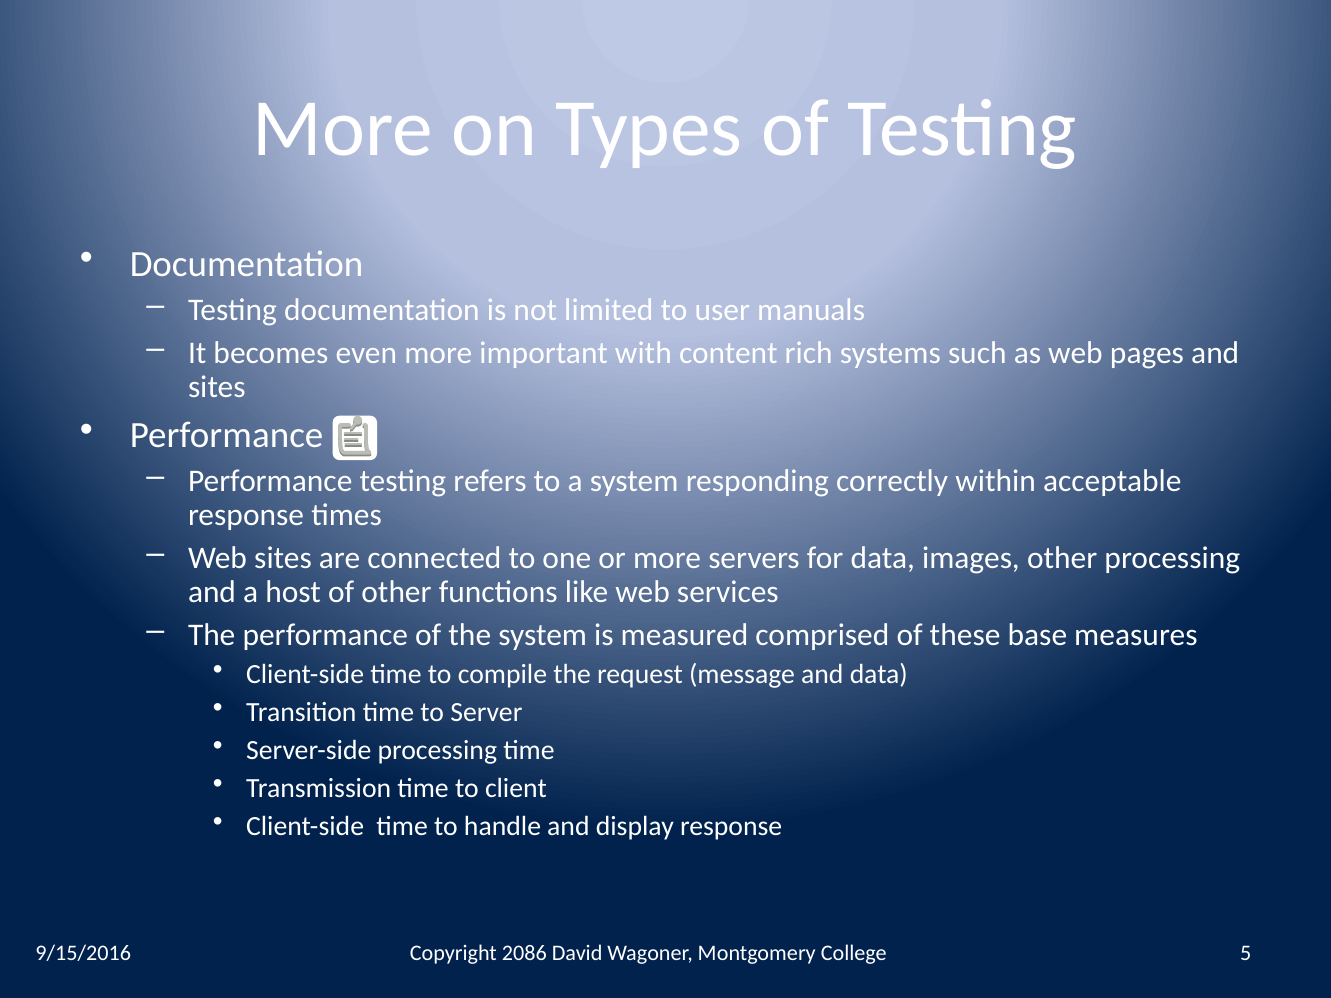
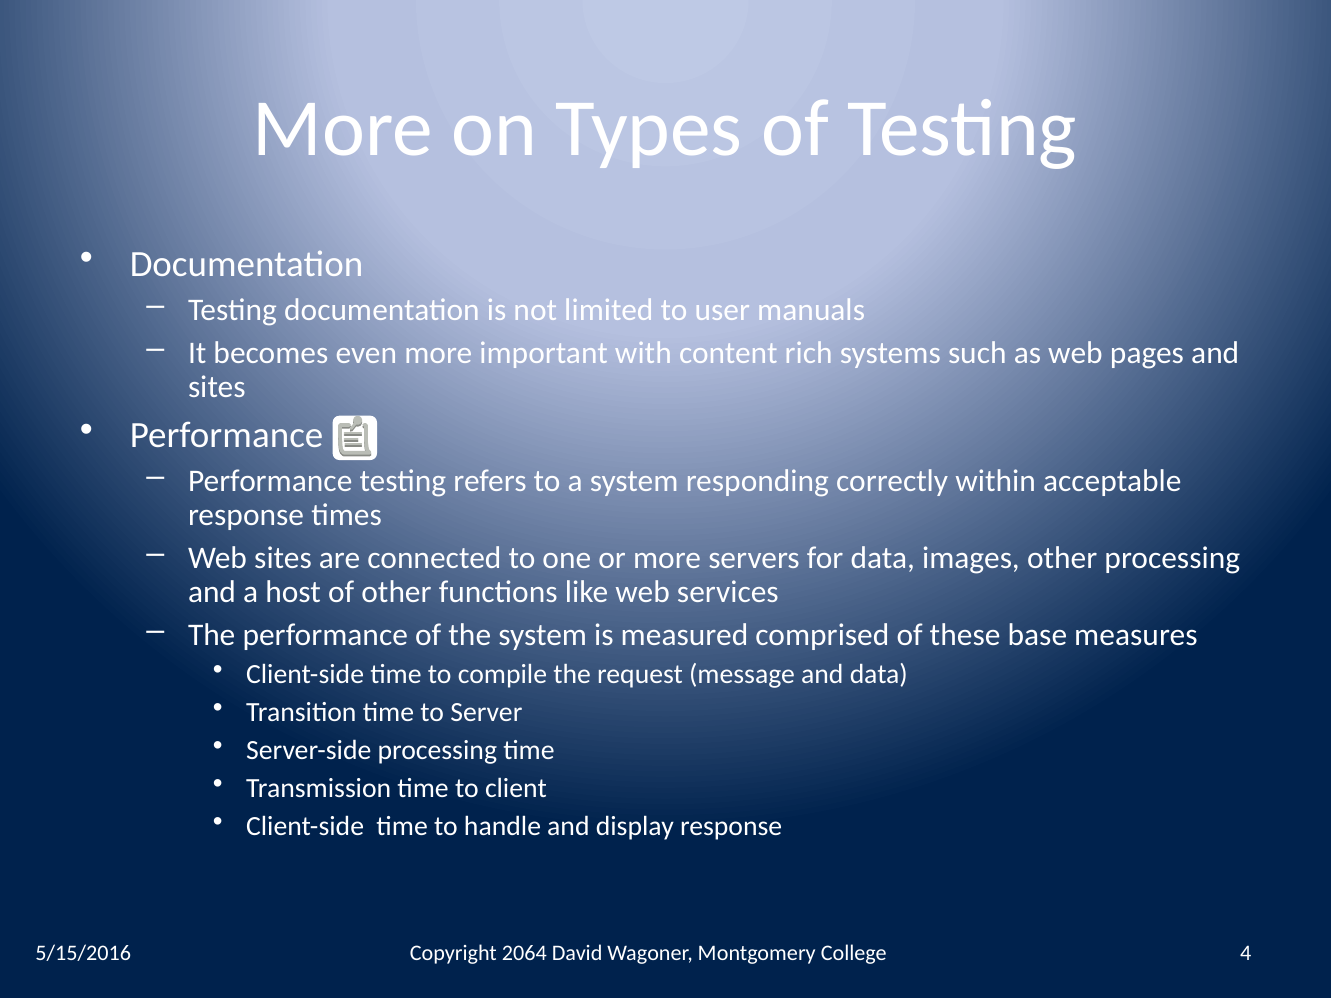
9/15/2016: 9/15/2016 -> 5/15/2016 (83, 953)
2086: 2086 -> 2064 (524, 953)
5: 5 -> 4 (1246, 953)
